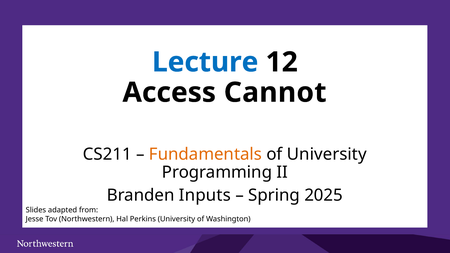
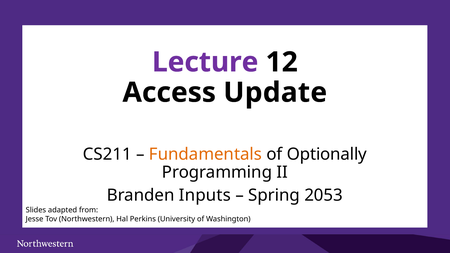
Lecture colour: blue -> purple (205, 62)
Cannot: Cannot -> Update (275, 93)
of University: University -> Optionally (327, 154)
2025: 2025 -> 2053 (324, 195)
